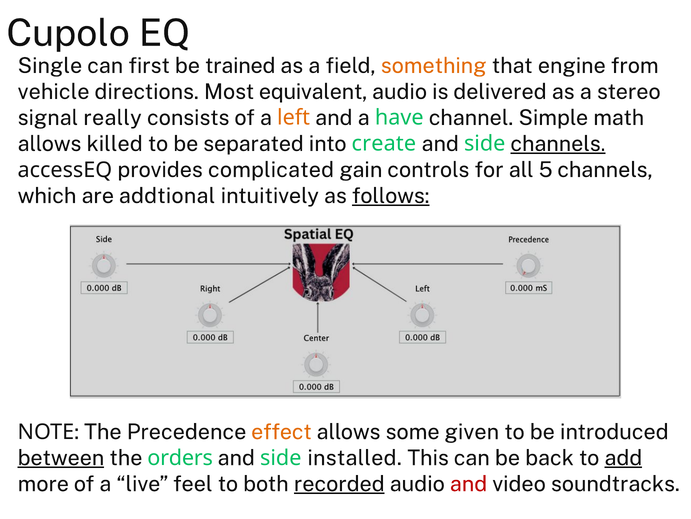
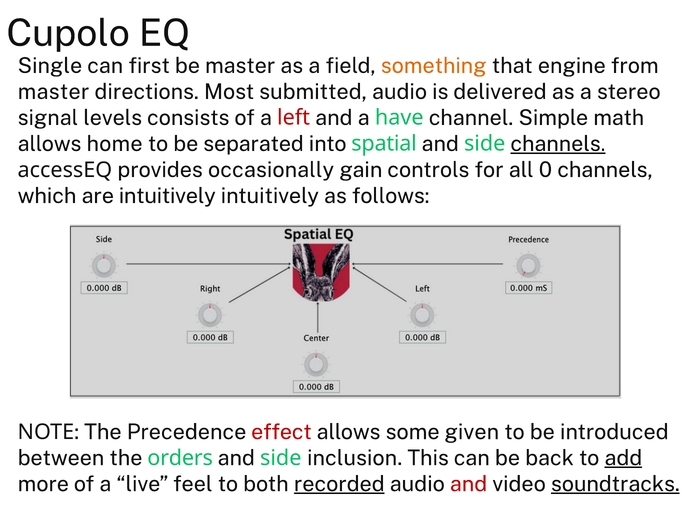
be trained: trained -> master (240, 66)
vehicle: vehicle -> master (53, 92)
equivalent: equivalent -> submitted (313, 92)
really: really -> levels (113, 118)
left colour: orange -> red (294, 118)
killed: killed -> home (115, 144)
create: create -> spatial (384, 144)
complicated: complicated -> occasionally (271, 170)
5: 5 -> 0 (545, 170)
are addtional: addtional -> intuitively (167, 196)
follows underline: present -> none (391, 196)
effect colour: orange -> red (281, 431)
between underline: present -> none (61, 457)
installed: installed -> inclusion (355, 457)
soundtracks underline: none -> present (615, 483)
